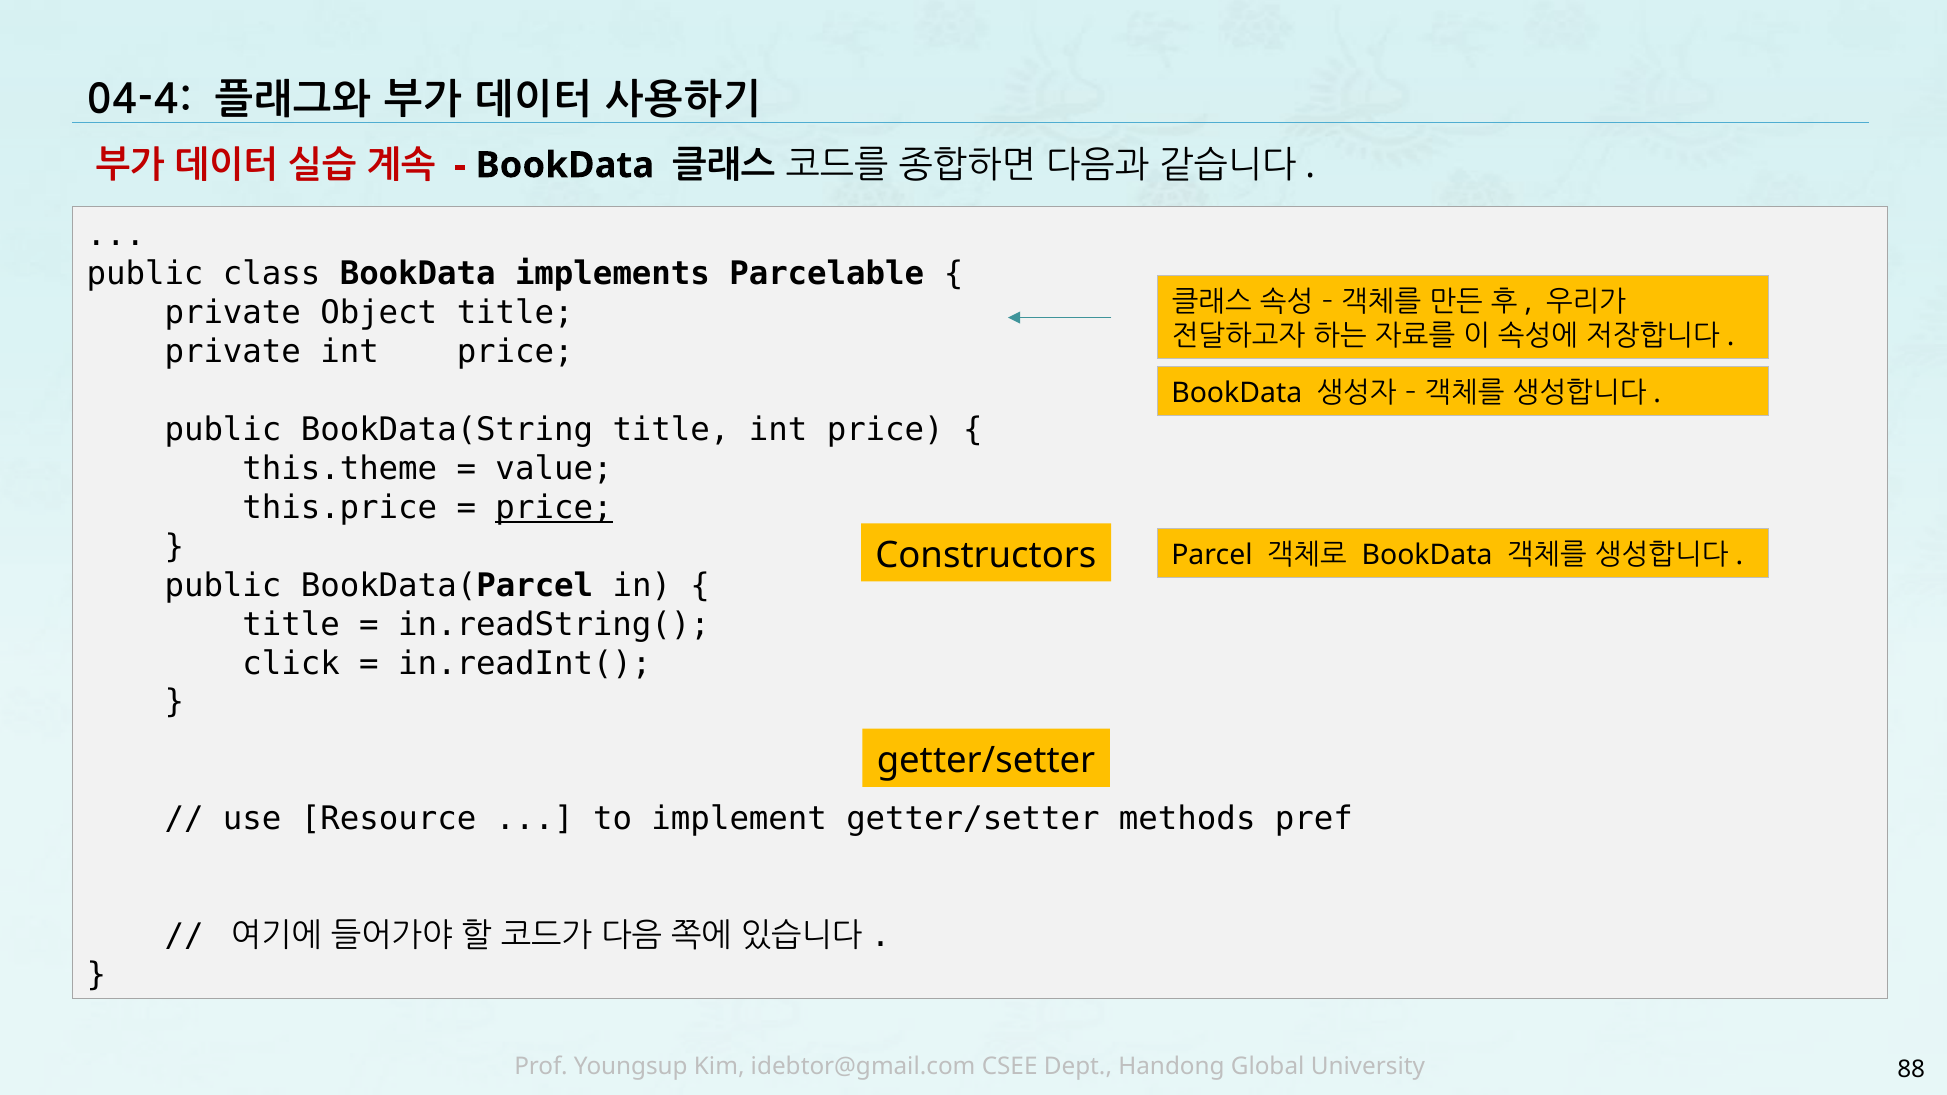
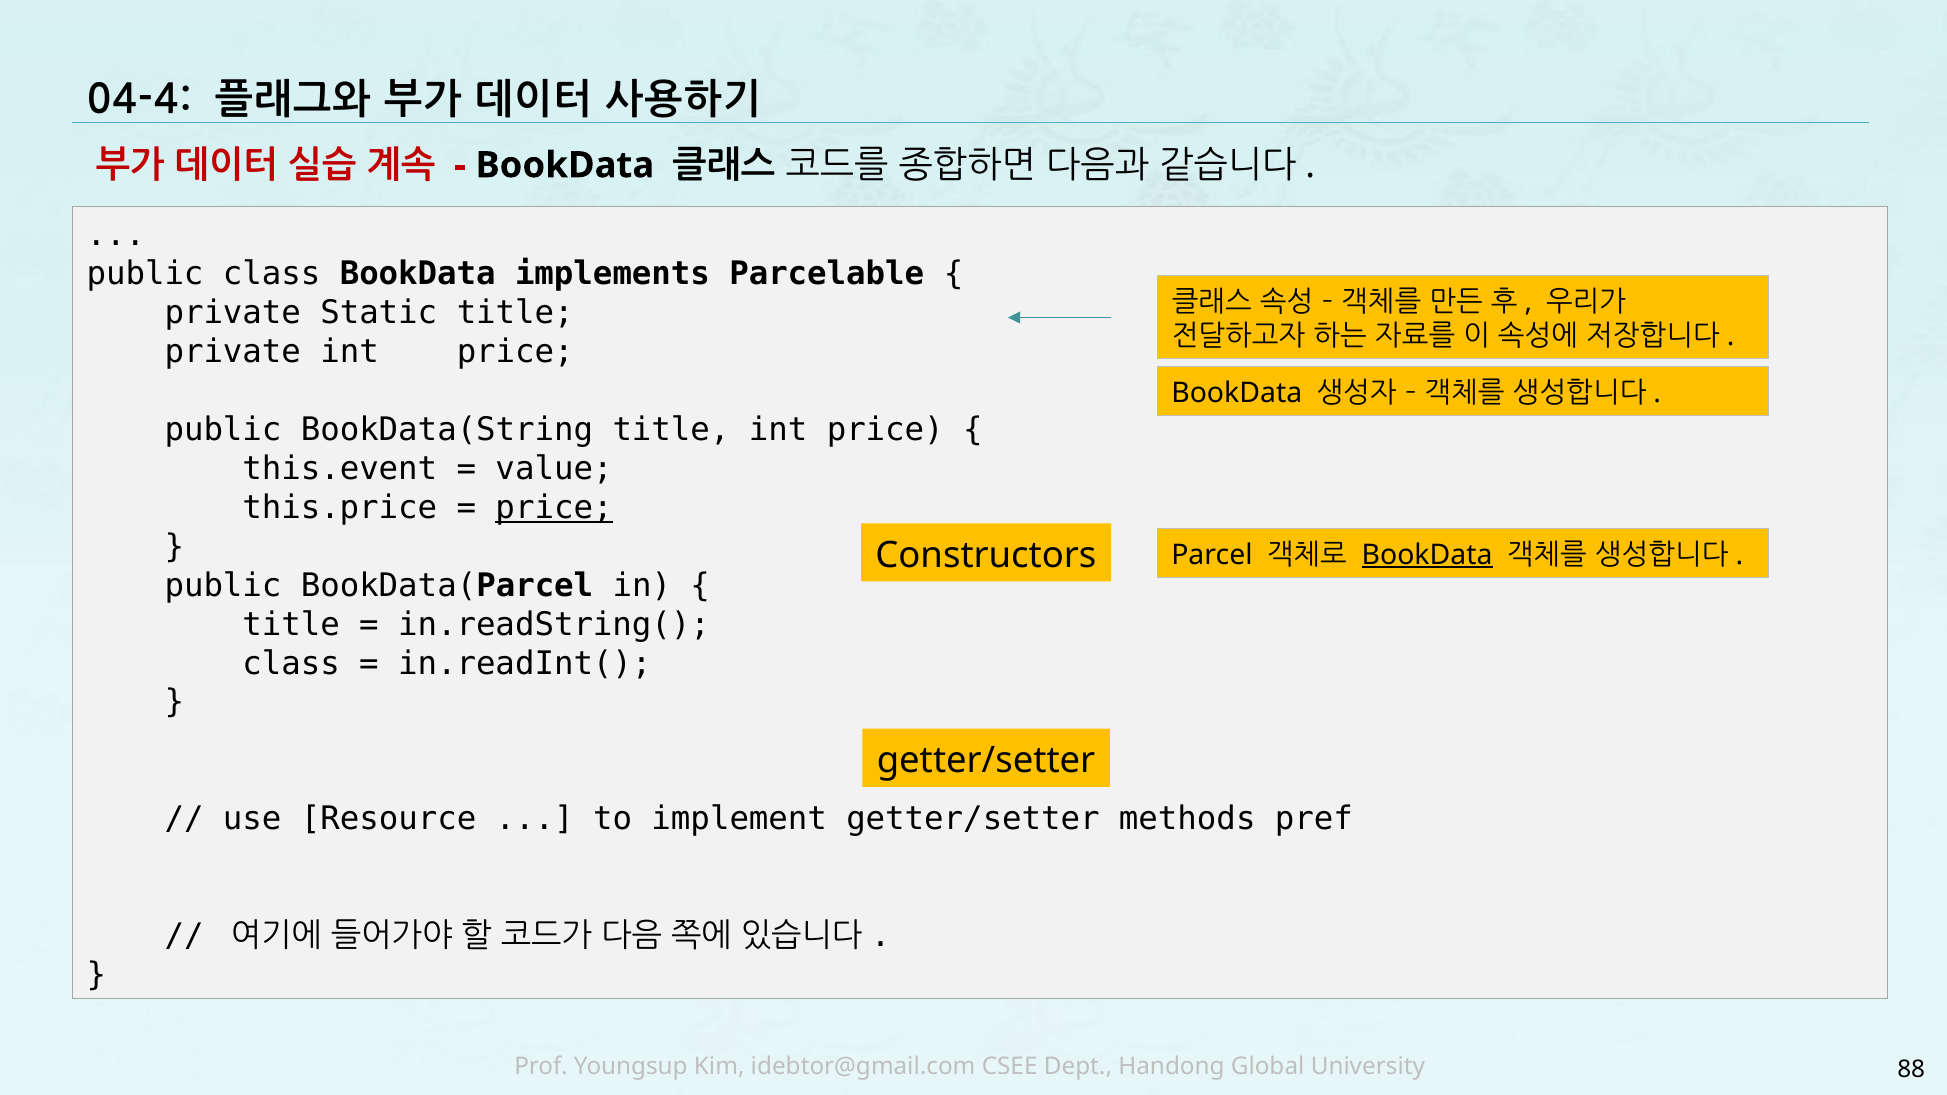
Object: Object -> Static (379, 313)
this.theme: this.theme -> this.event (340, 469)
BookData underline: none -> present (1427, 555)
click: click -> class (291, 663)
